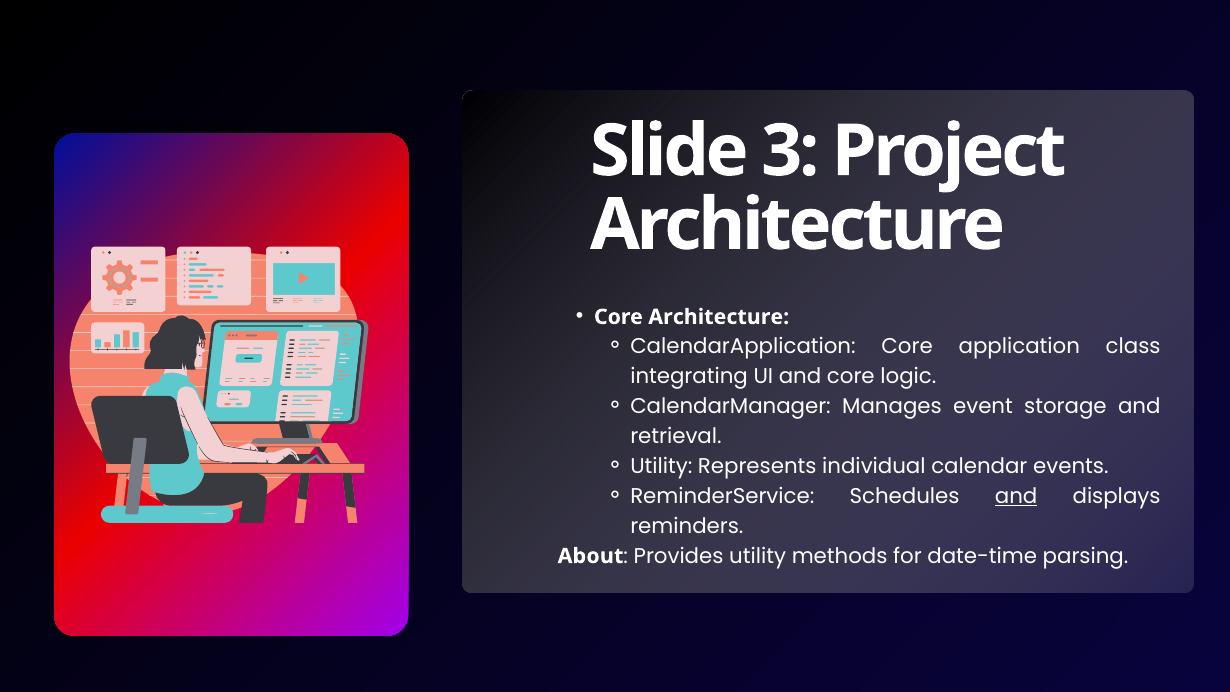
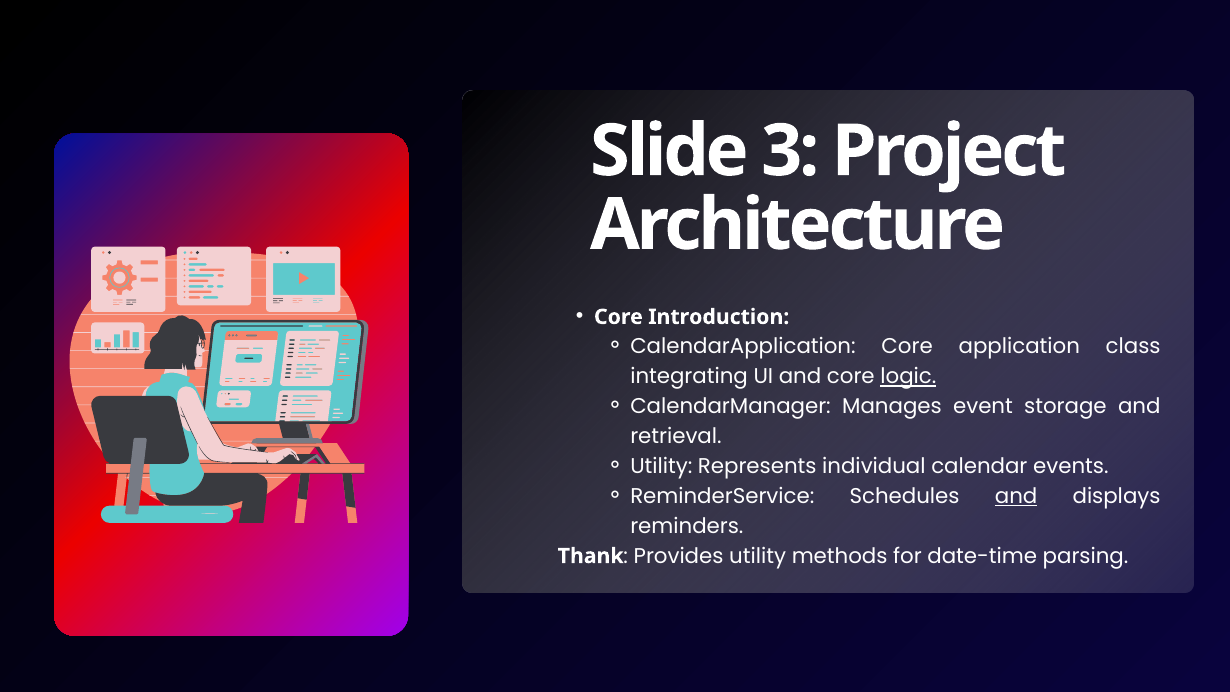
Core Architecture: Architecture -> Introduction (719, 317)
logic underline: none -> present (908, 377)
About: About -> Thank (591, 556)
